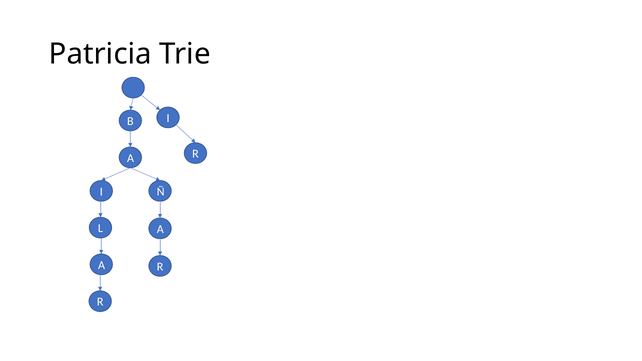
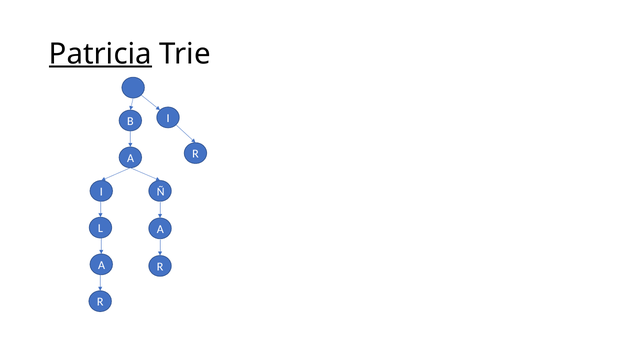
Patricia underline: none -> present (100, 54)
